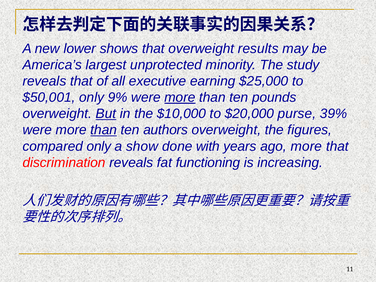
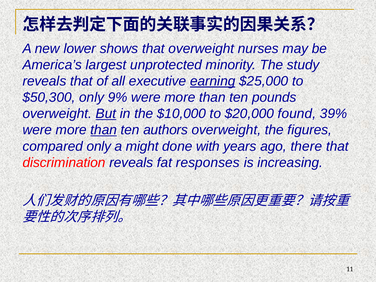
results: results -> nurses (258, 49)
earning underline: none -> present (213, 81)
$50,001: $50,001 -> $50,300 (49, 97)
more underline: present -> none (180, 97)
purse: purse -> found (297, 114)
show: show -> might (142, 146)
ago more: more -> there (306, 146)
functioning: functioning -> responses (208, 163)
